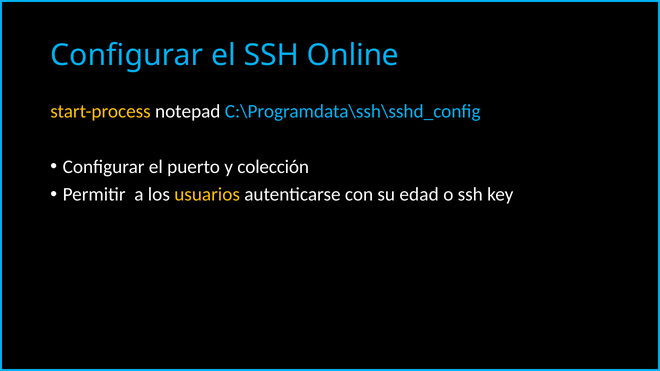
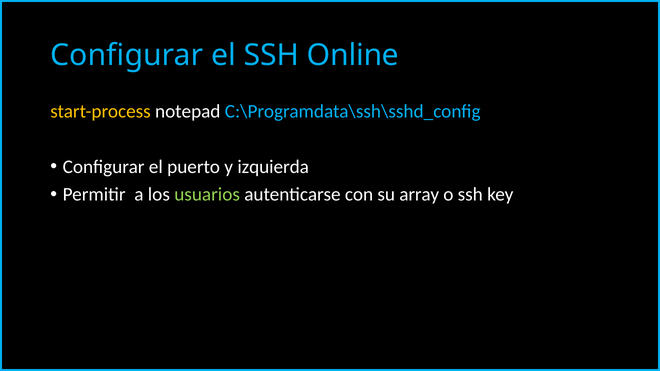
colección: colección -> izquierda (273, 167)
usuarios colour: yellow -> light green (207, 195)
edad: edad -> array (419, 195)
